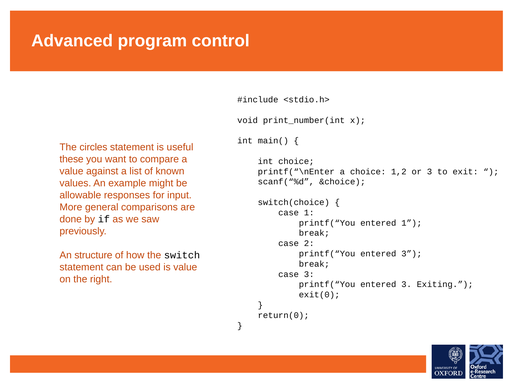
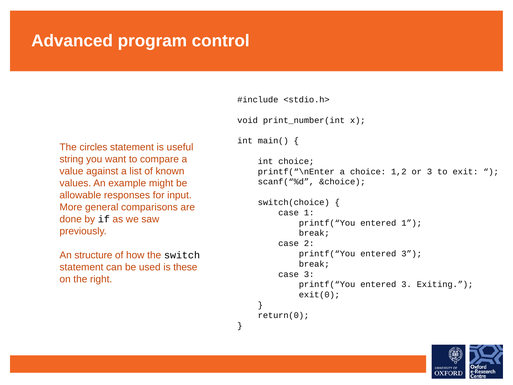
these: these -> string (72, 159)
is value: value -> these (185, 267)
